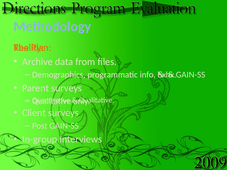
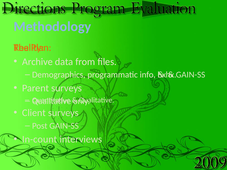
In-group: In-group -> In-count (40, 139)
